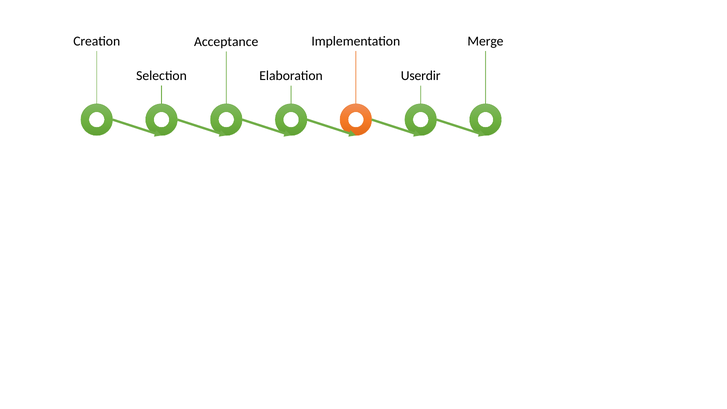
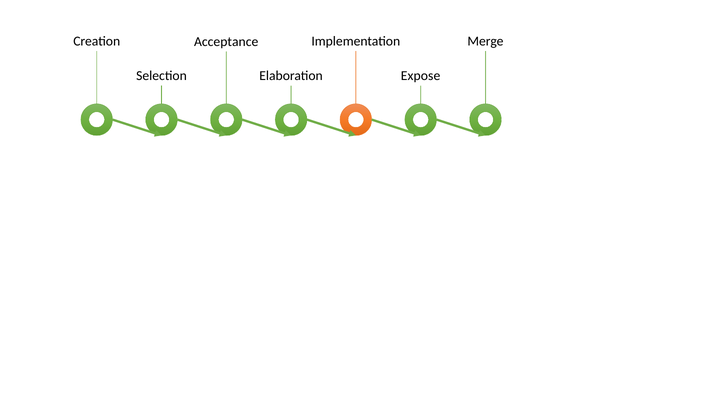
Userdir: Userdir -> Expose (421, 76)
